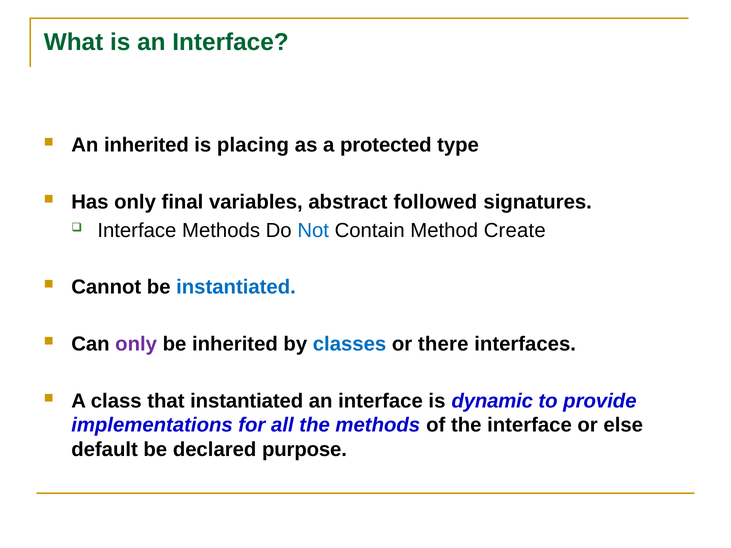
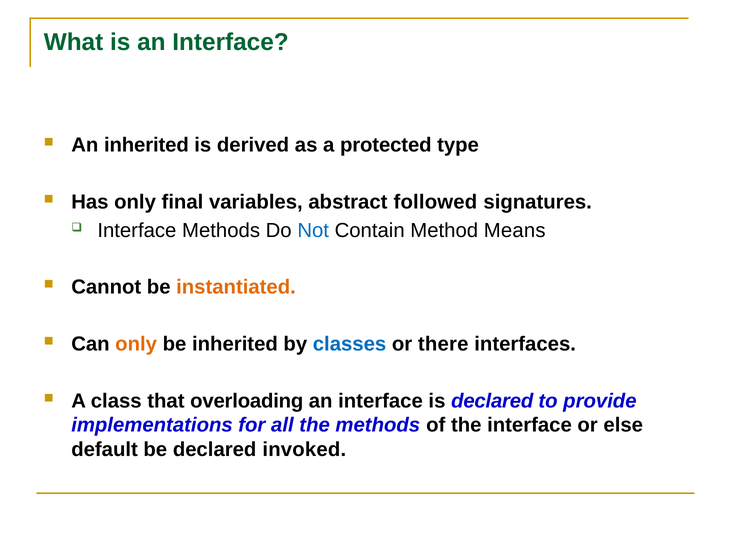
placing: placing -> derived (253, 145)
Create: Create -> Means (515, 230)
instantiated colour: blue -> orange (236, 287)
only colour: purple -> orange (136, 344)
that instantiated: instantiated -> overloading (247, 401)
is dynamic: dynamic -> declared (492, 401)
purpose: purpose -> invoked (304, 450)
